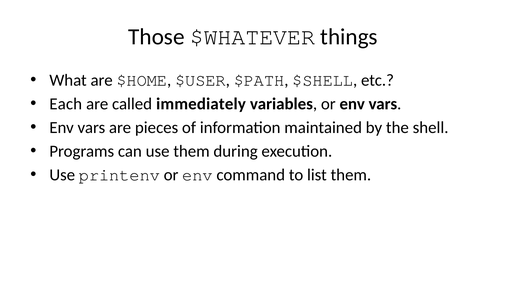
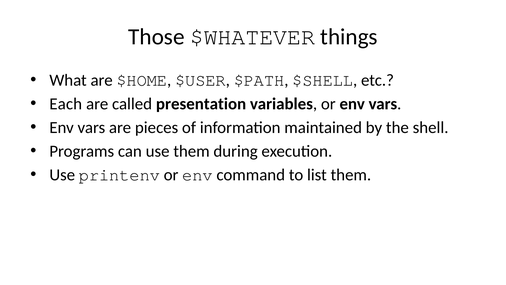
immediately: immediately -> presentation (201, 104)
